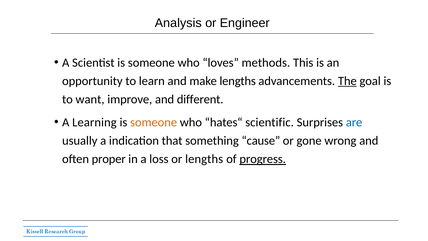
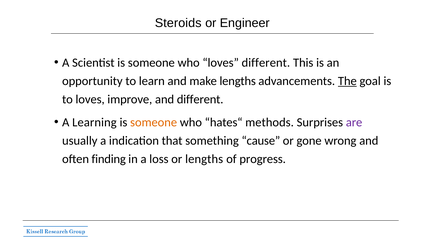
Analysis: Analysis -> Steroids (178, 23)
loves methods: methods -> different (266, 63)
to want: want -> loves (90, 99)
scientific: scientific -> methods (270, 122)
are colour: blue -> purple (354, 122)
proper: proper -> finding (109, 159)
progress underline: present -> none (263, 159)
